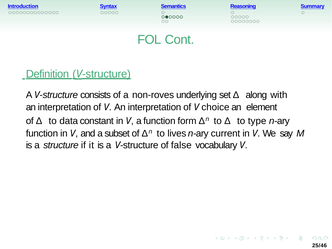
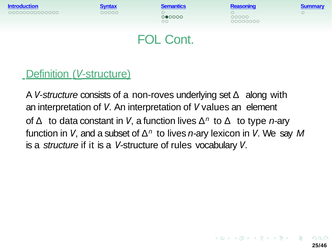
choice: choice -> values (215, 107)
function form: form -> lives (187, 121)
current: current -> lexicon (226, 133)
false: false -> rules (181, 145)
